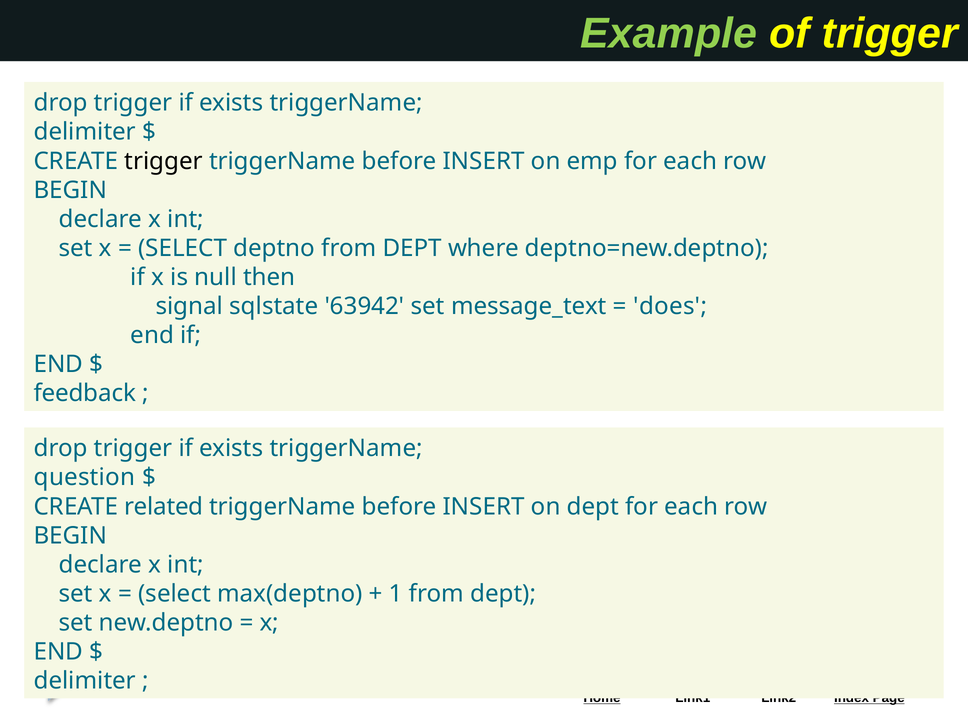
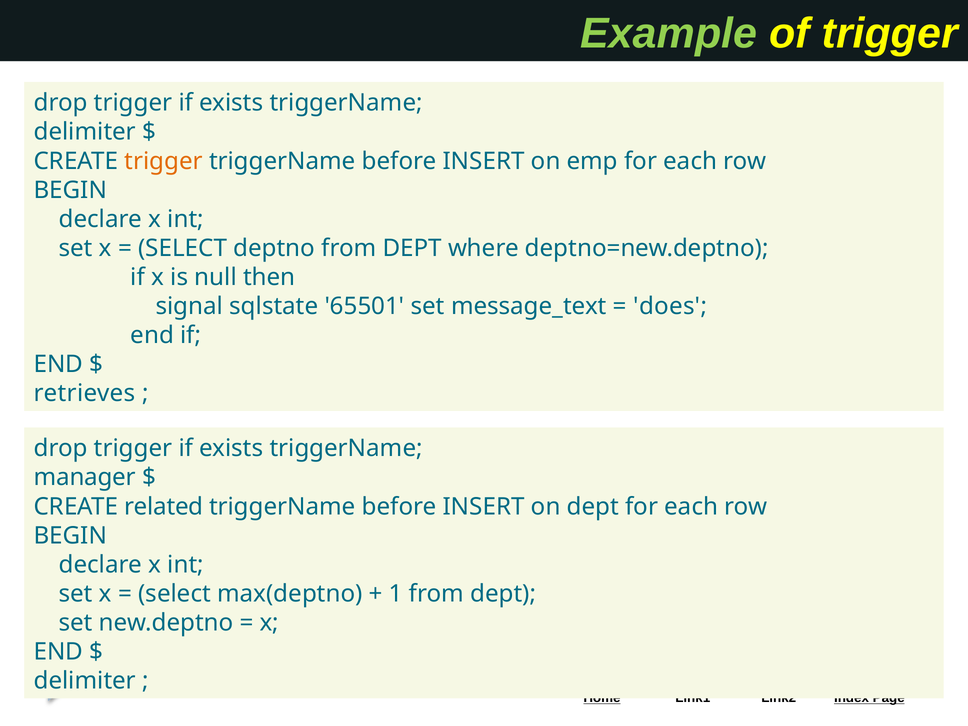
trigger colour: black -> orange (164, 161)
63942: 63942 -> 65501 (364, 306)
feedback: feedback -> retrieves (85, 393)
question: question -> manager (85, 478)
